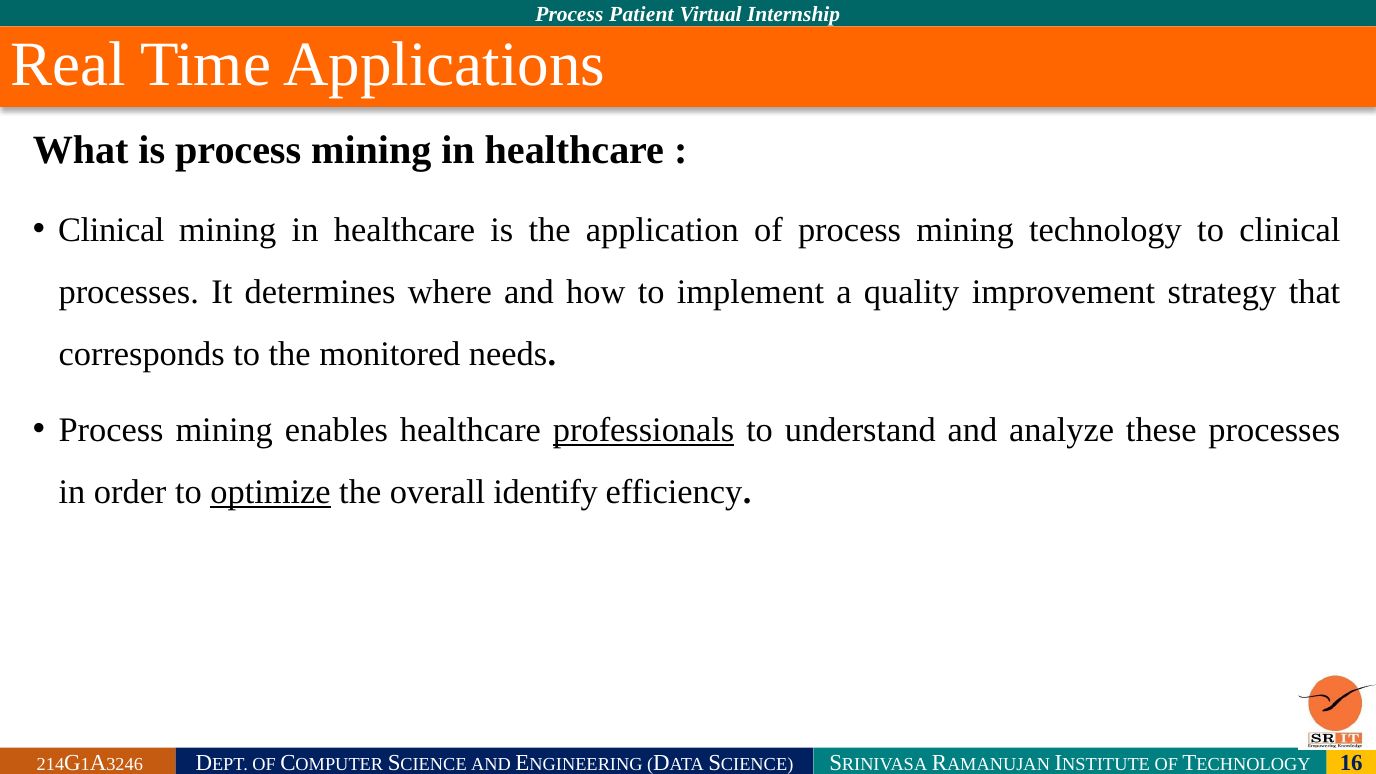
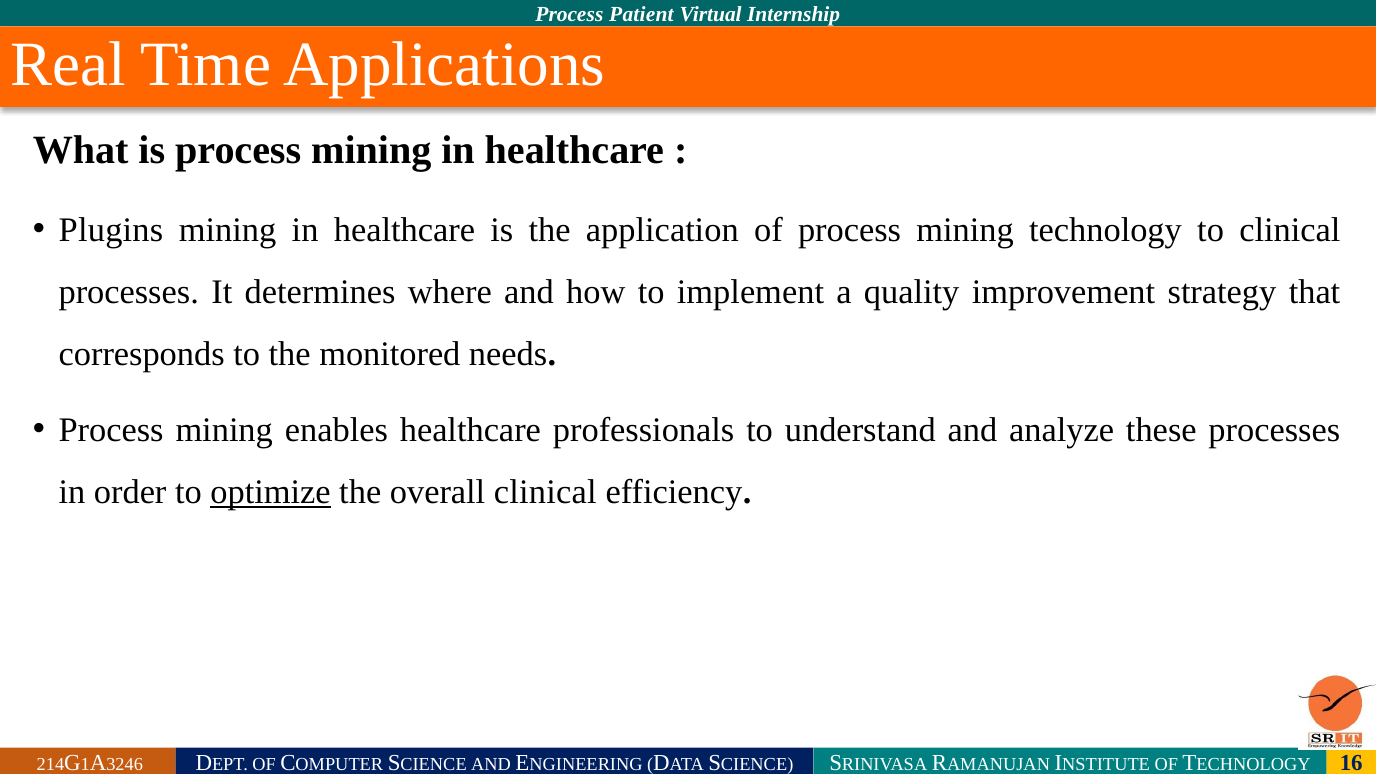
Clinical: Clinical -> Plugins (111, 230)
professionals underline: present -> none (644, 430)
overall identify: identify -> clinical (545, 492)
